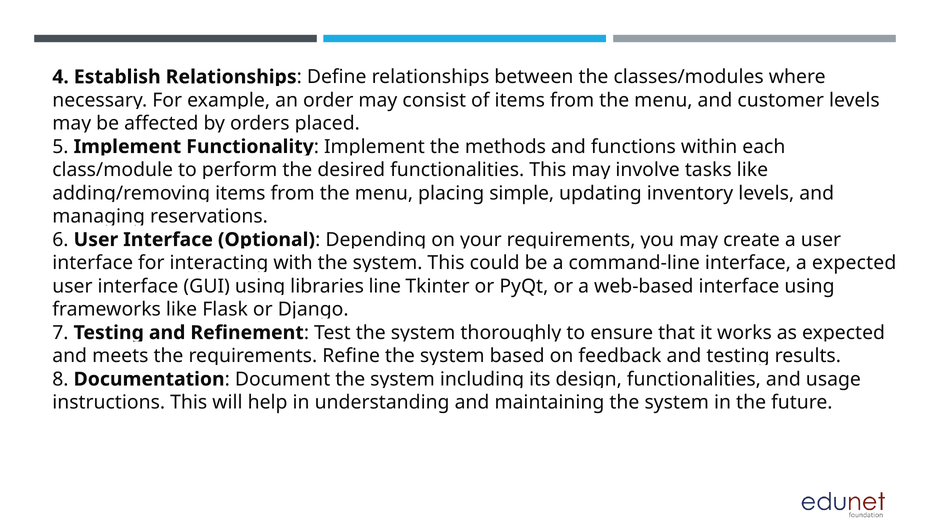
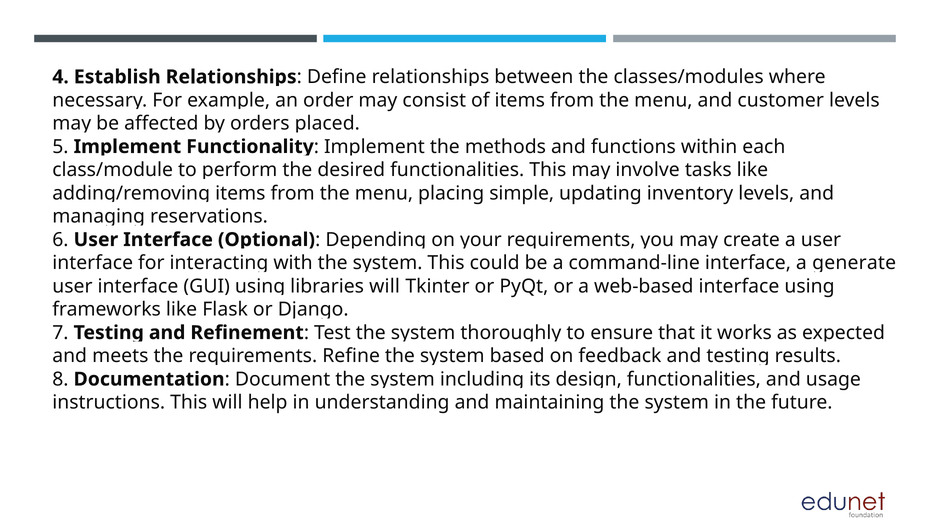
expected: expected -> generate (854, 263)
line: line -> will (385, 286)
